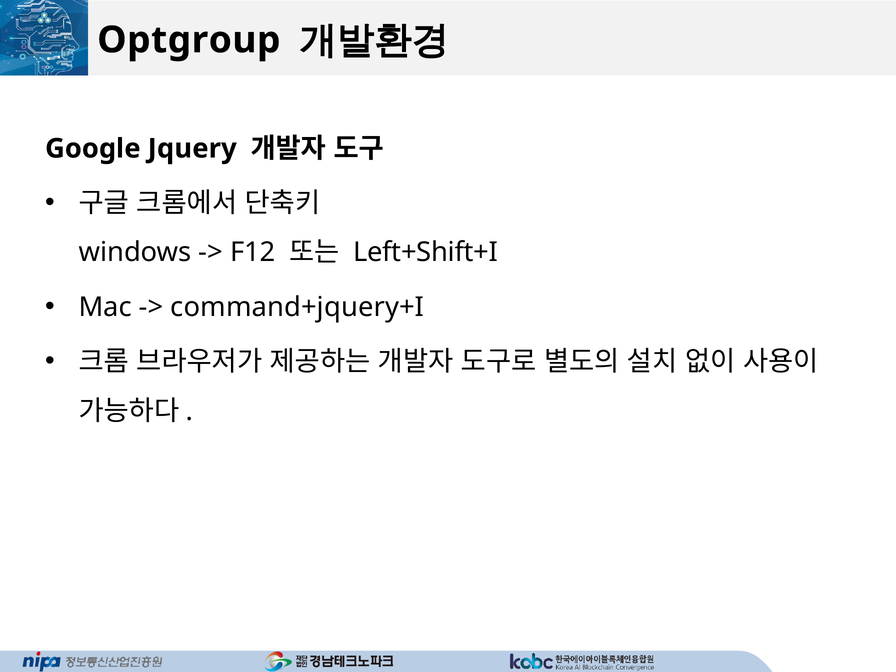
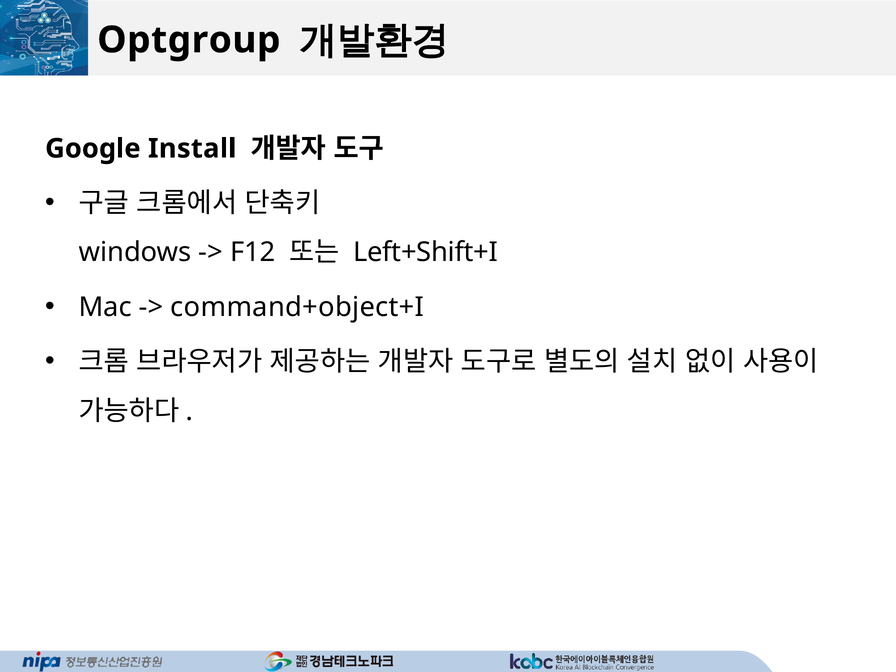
Jquery: Jquery -> Install (192, 149)
command+jquery+I: command+jquery+I -> command+object+I (297, 307)
